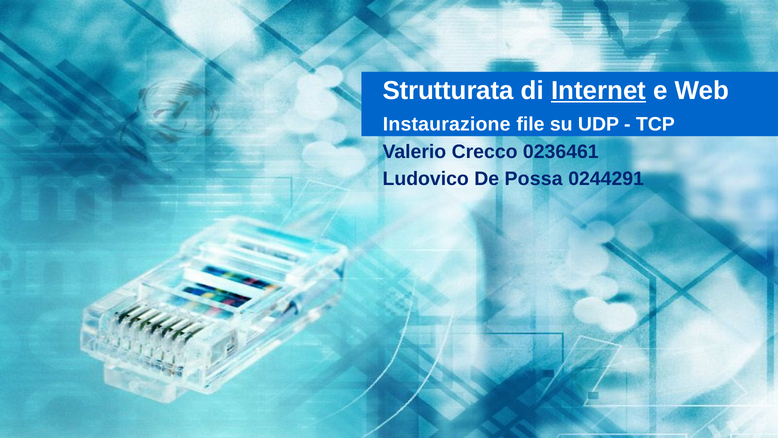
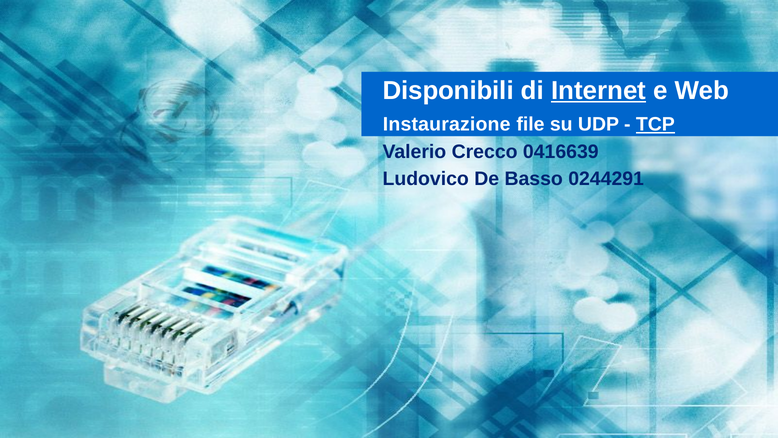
Strutturata: Strutturata -> Disponibili (448, 91)
TCP underline: none -> present (655, 124)
0236461: 0236461 -> 0416639 (561, 152)
Possa: Possa -> Basso (534, 179)
